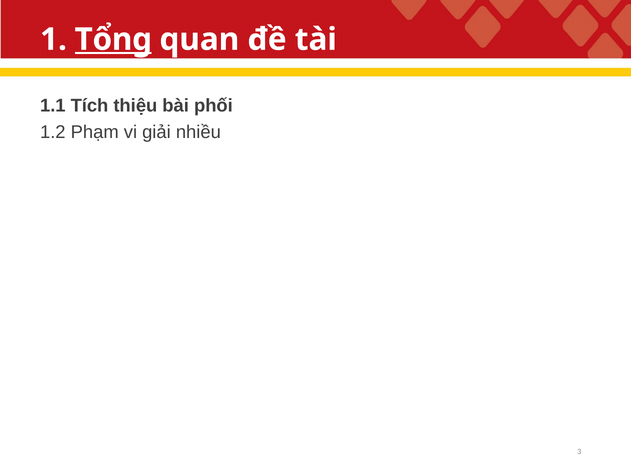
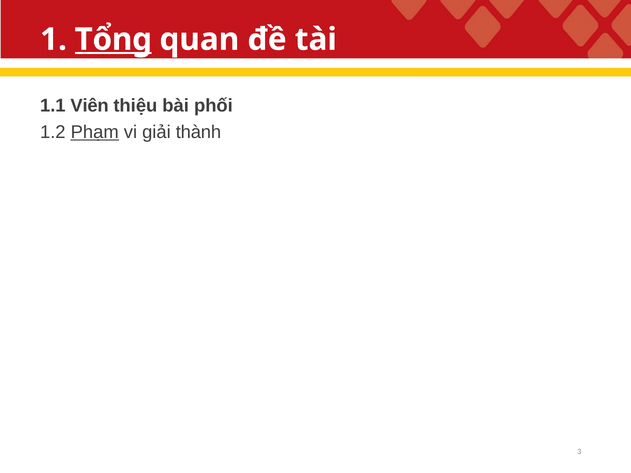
Tích: Tích -> Viên (90, 106)
Phạm underline: none -> present (95, 132)
nhiều: nhiều -> thành (198, 132)
